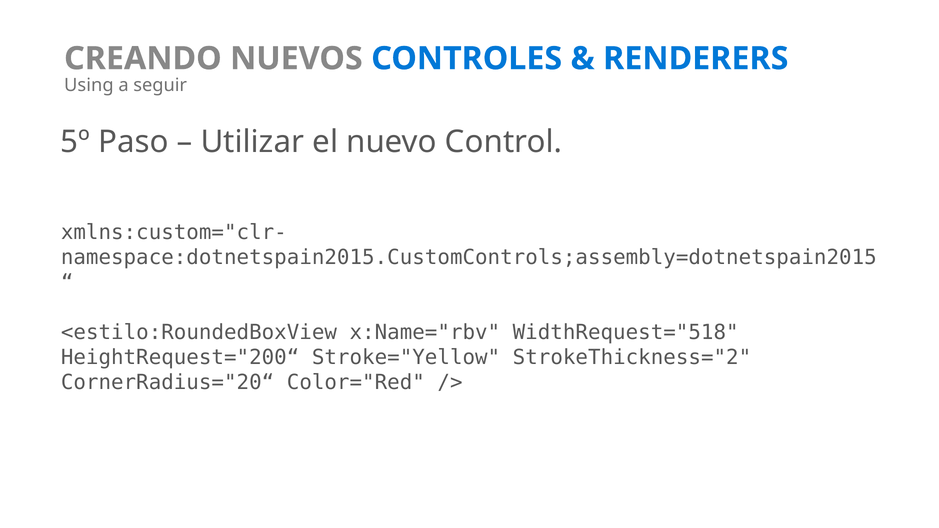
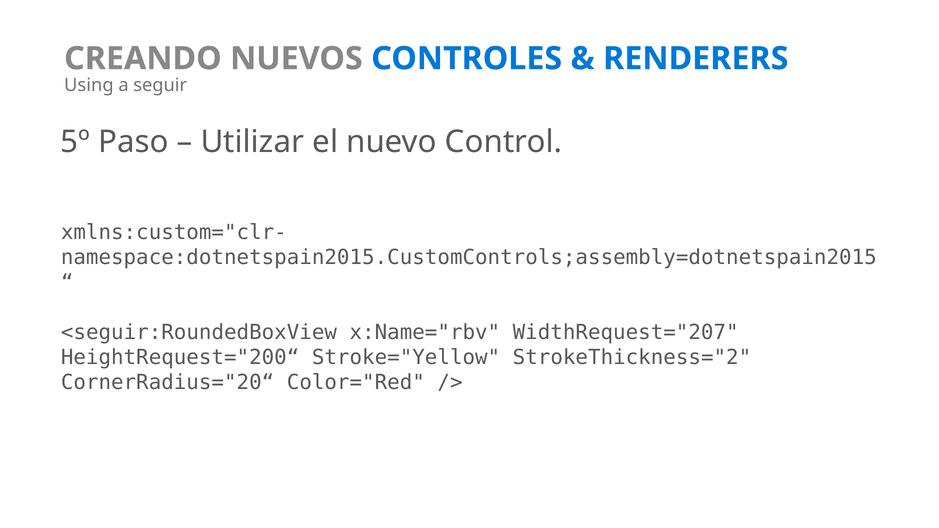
<estilo:RoundedBoxView: <estilo:RoundedBoxView -> <seguir:RoundedBoxView (199, 333)
WidthRequest="518: WidthRequest="518 -> WidthRequest="207 (626, 333)
